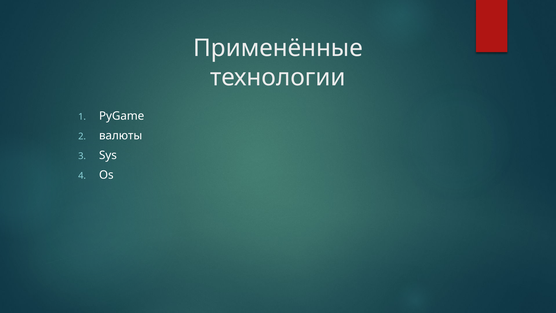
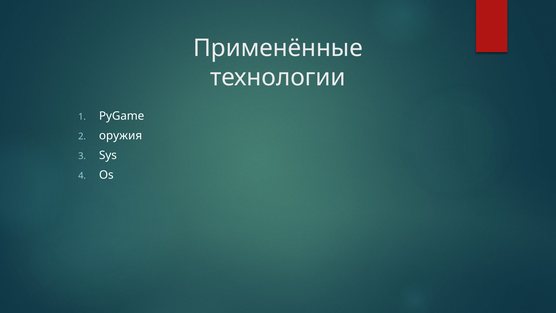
валюты: валюты -> оружия (121, 136)
